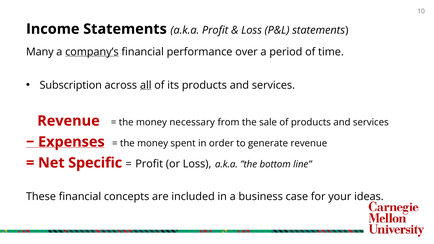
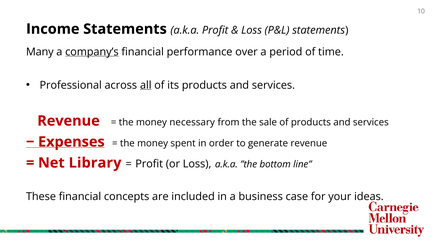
Subscription: Subscription -> Professional (71, 85)
Specific: Specific -> Library (95, 163)
